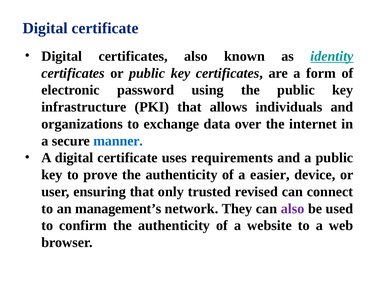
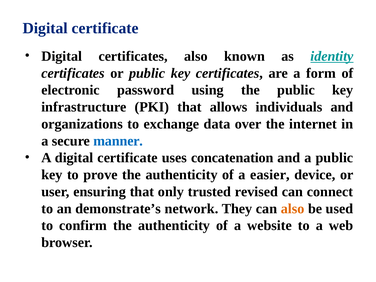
requirements: requirements -> concatenation (232, 158)
management’s: management’s -> demonstrate’s (118, 209)
also colour: purple -> orange (293, 209)
